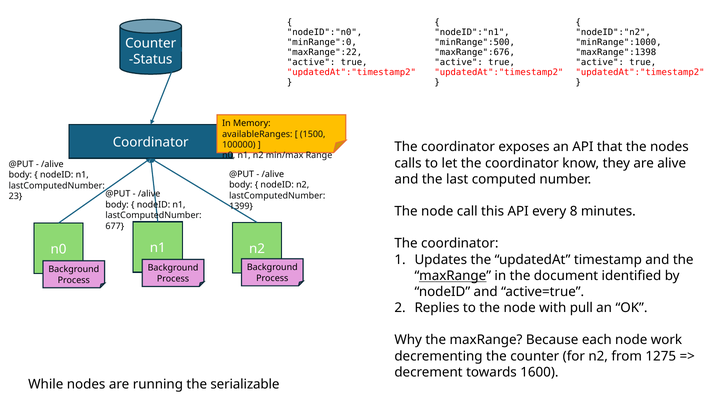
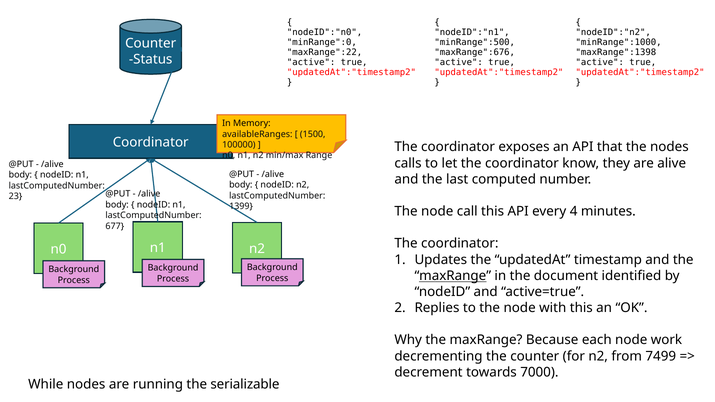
8: 8 -> 4 (574, 211)
with pull: pull -> this (581, 308)
1275: 1275 -> 7499 (661, 356)
1600: 1600 -> 7000 (539, 372)
